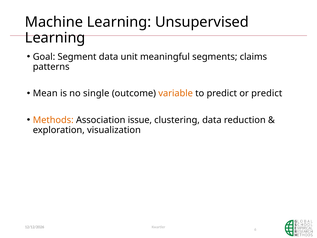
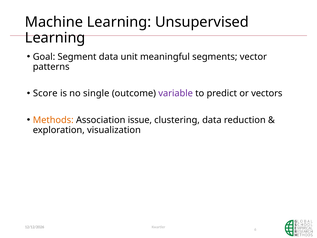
claims: claims -> vector (253, 57)
Mean: Mean -> Score (45, 93)
variable colour: orange -> purple (176, 93)
or predict: predict -> vectors (267, 93)
